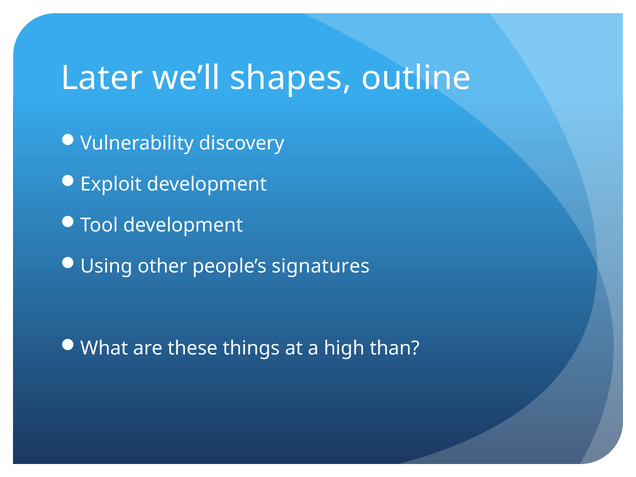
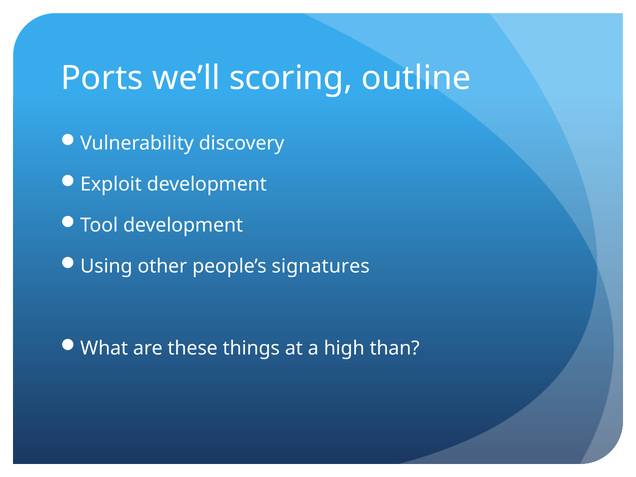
Later: Later -> Ports (102, 78)
shapes: shapes -> scoring (291, 78)
